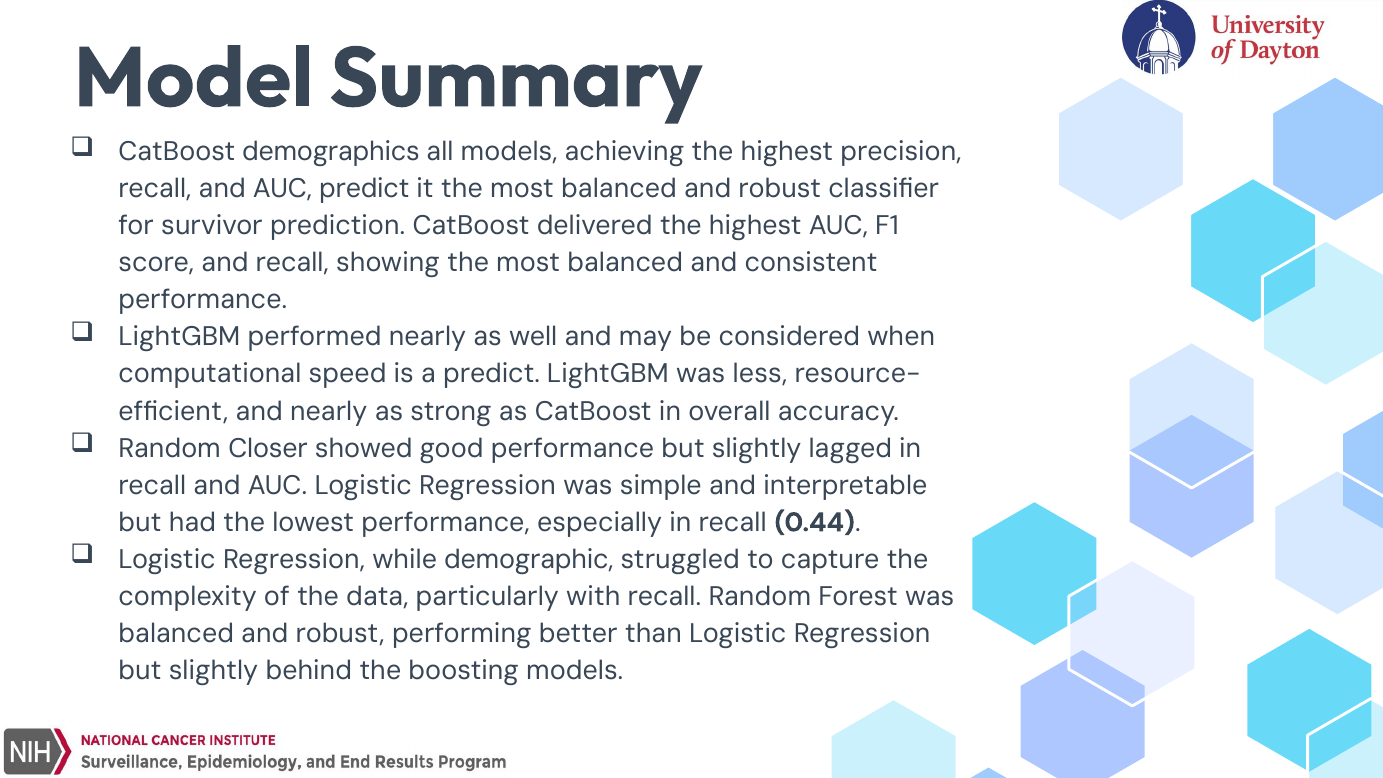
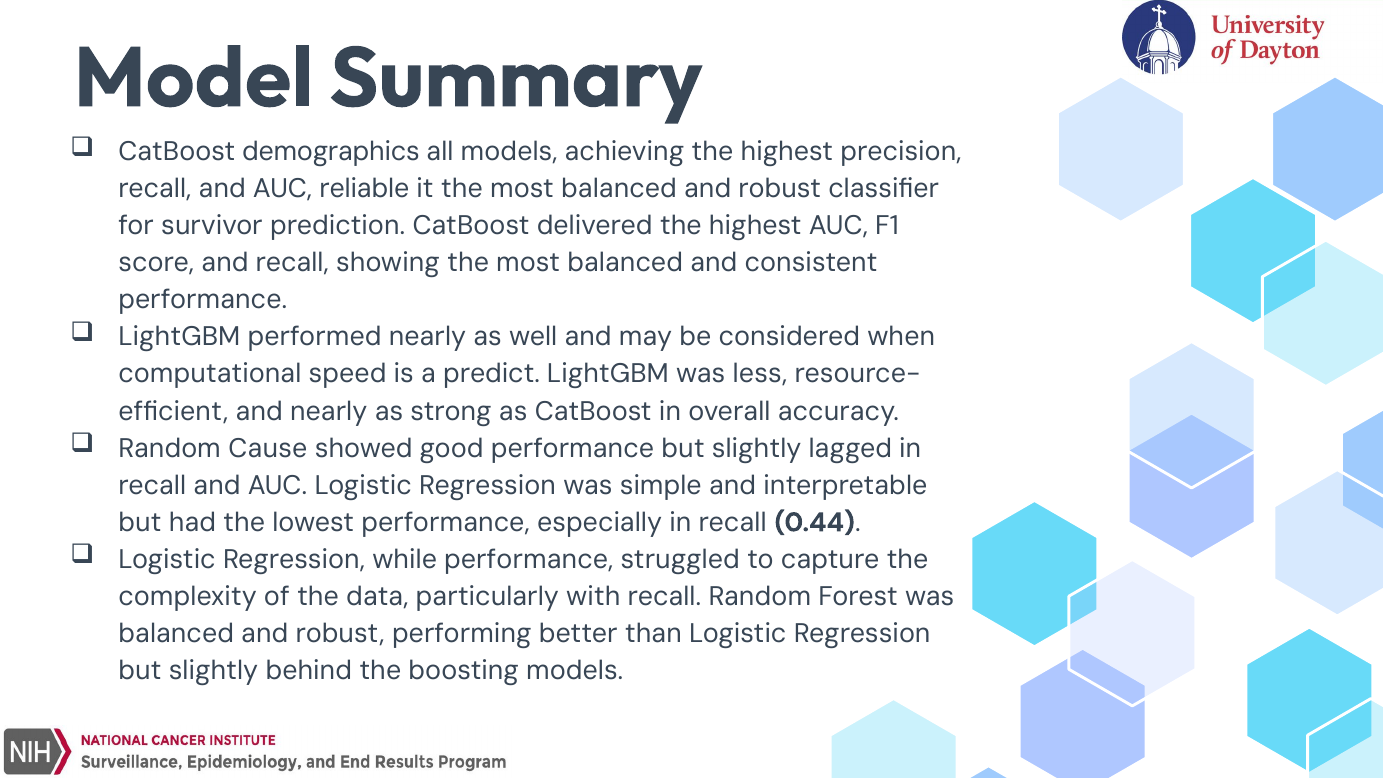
AUC predict: predict -> reliable (364, 189)
Closer: Closer -> Cause (268, 448)
while demographic: demographic -> performance (529, 559)
